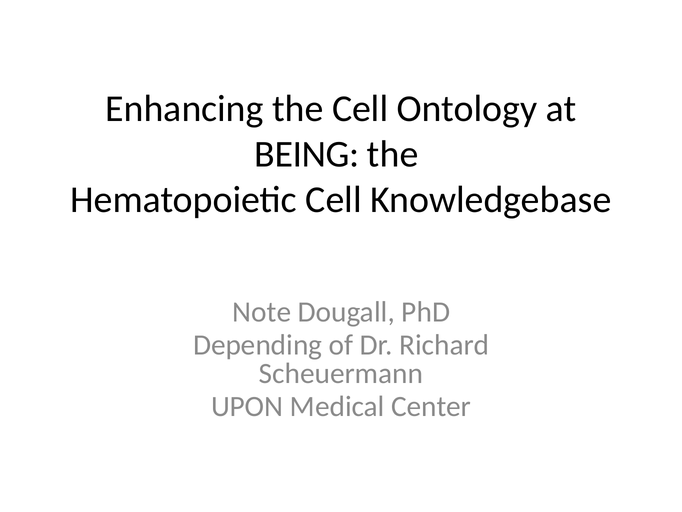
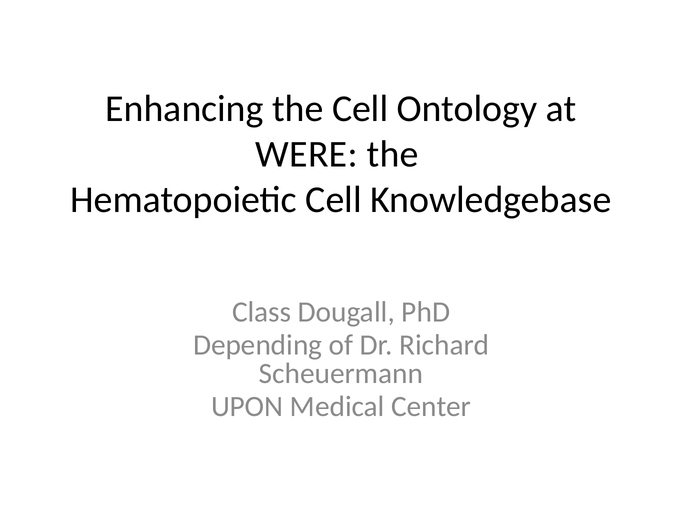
BEING: BEING -> WERE (307, 154)
Note: Note -> Class (262, 312)
